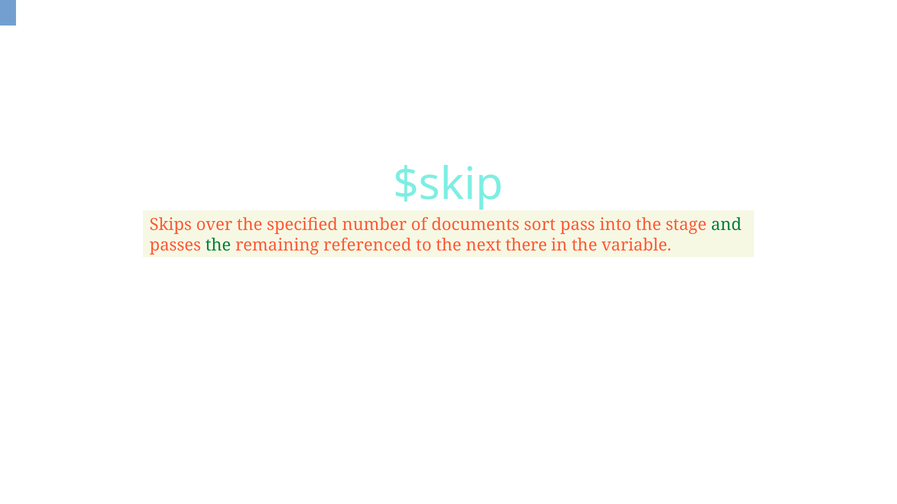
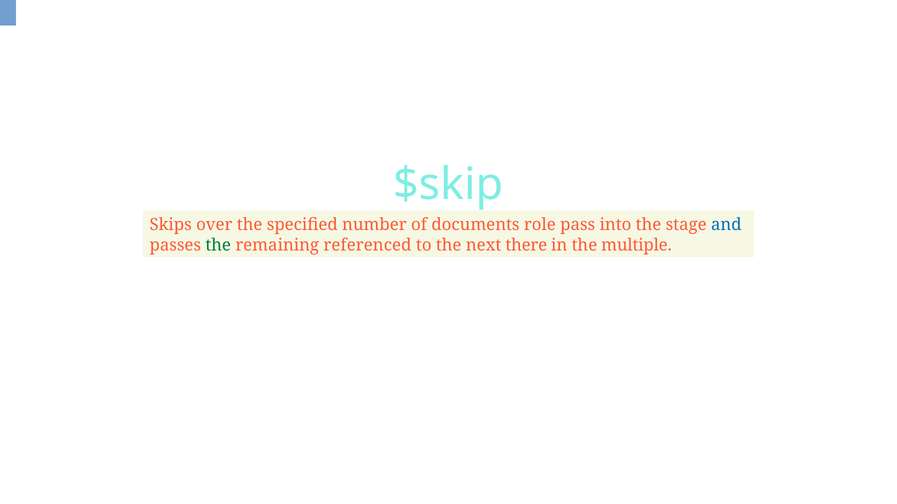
sort: sort -> role (540, 225)
and colour: green -> blue (726, 225)
variable: variable -> multiple (636, 245)
